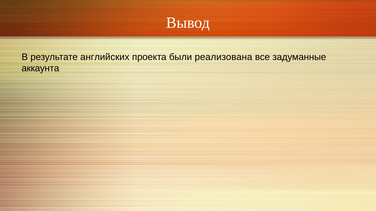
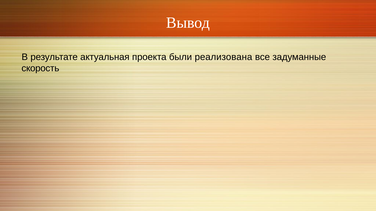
английских: английских -> актуальная (105, 57)
аккаунта: аккаунта -> скорость (40, 68)
